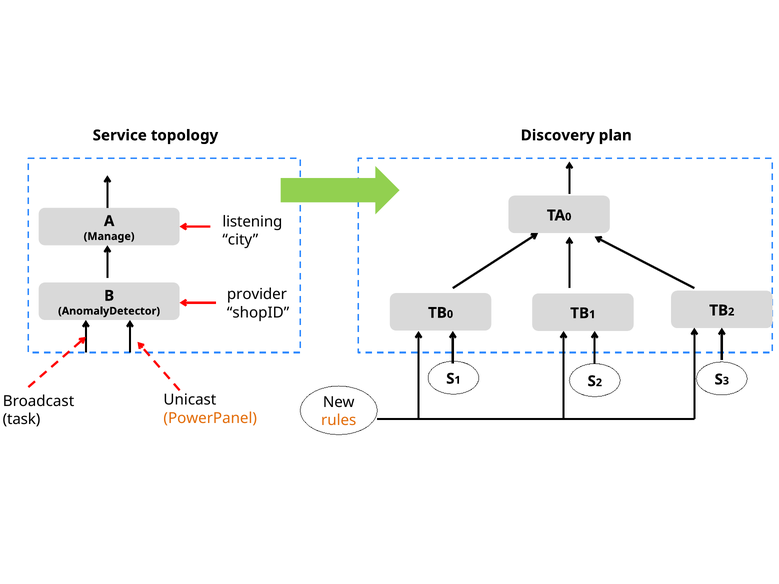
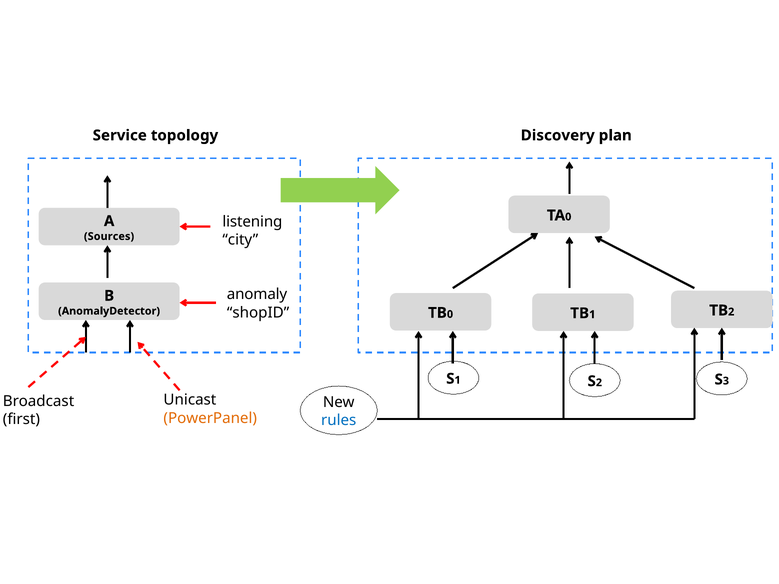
Manage: Manage -> Sources (109, 236)
provider: provider -> anomaly (257, 295)
task: task -> first (21, 419)
rules colour: orange -> blue (339, 421)
